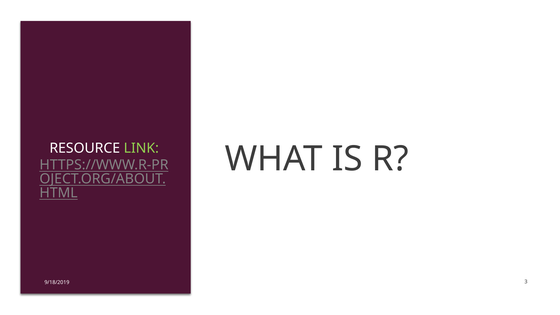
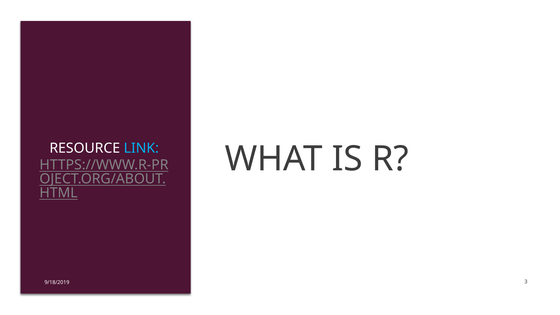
LINK colour: light green -> light blue (141, 148)
